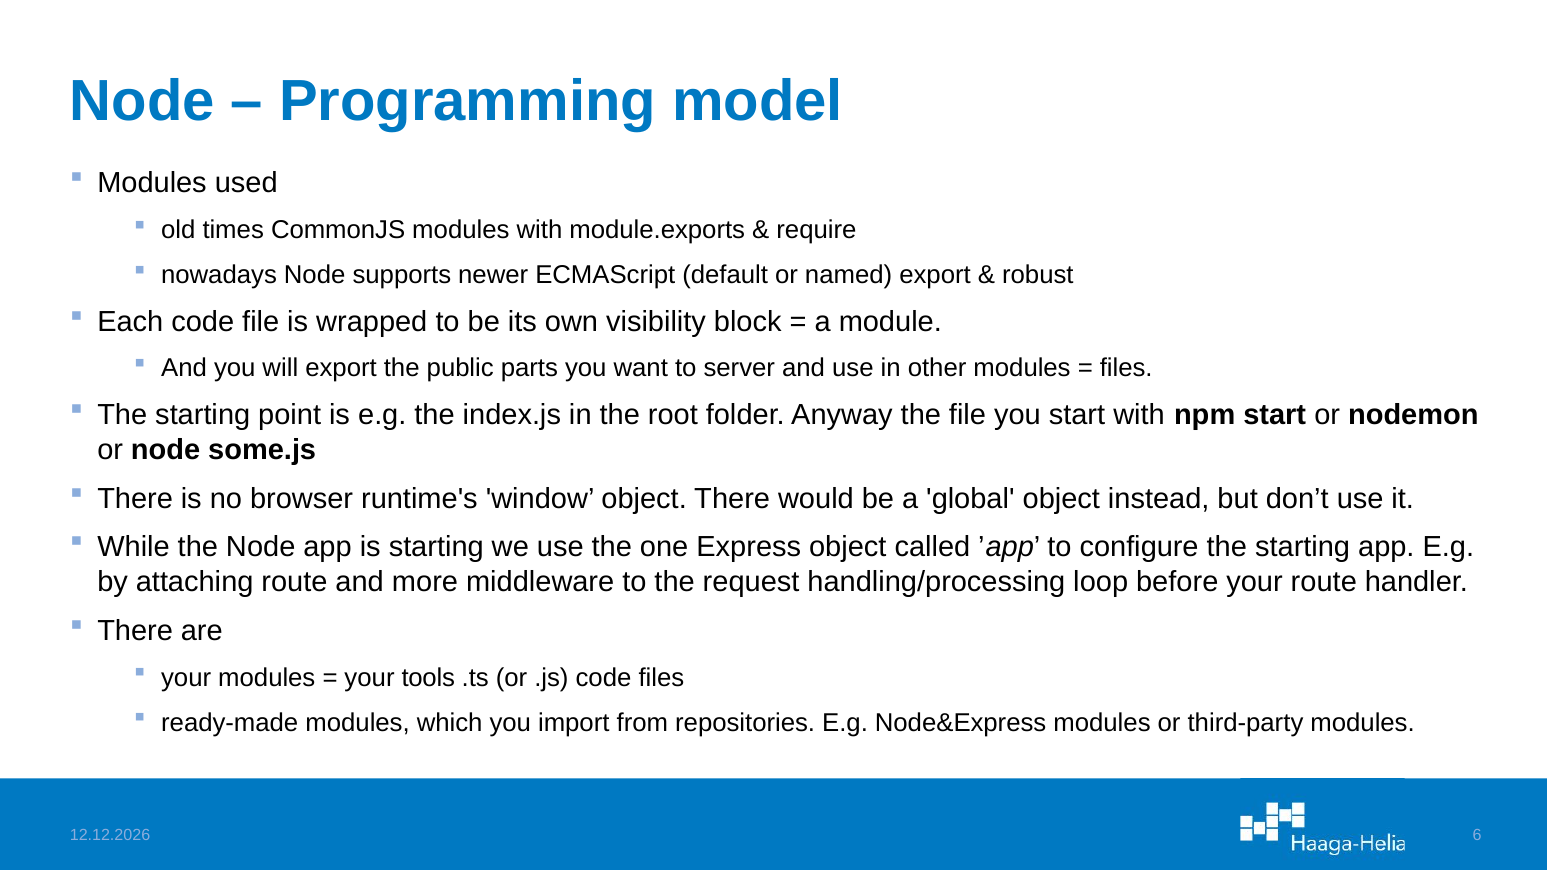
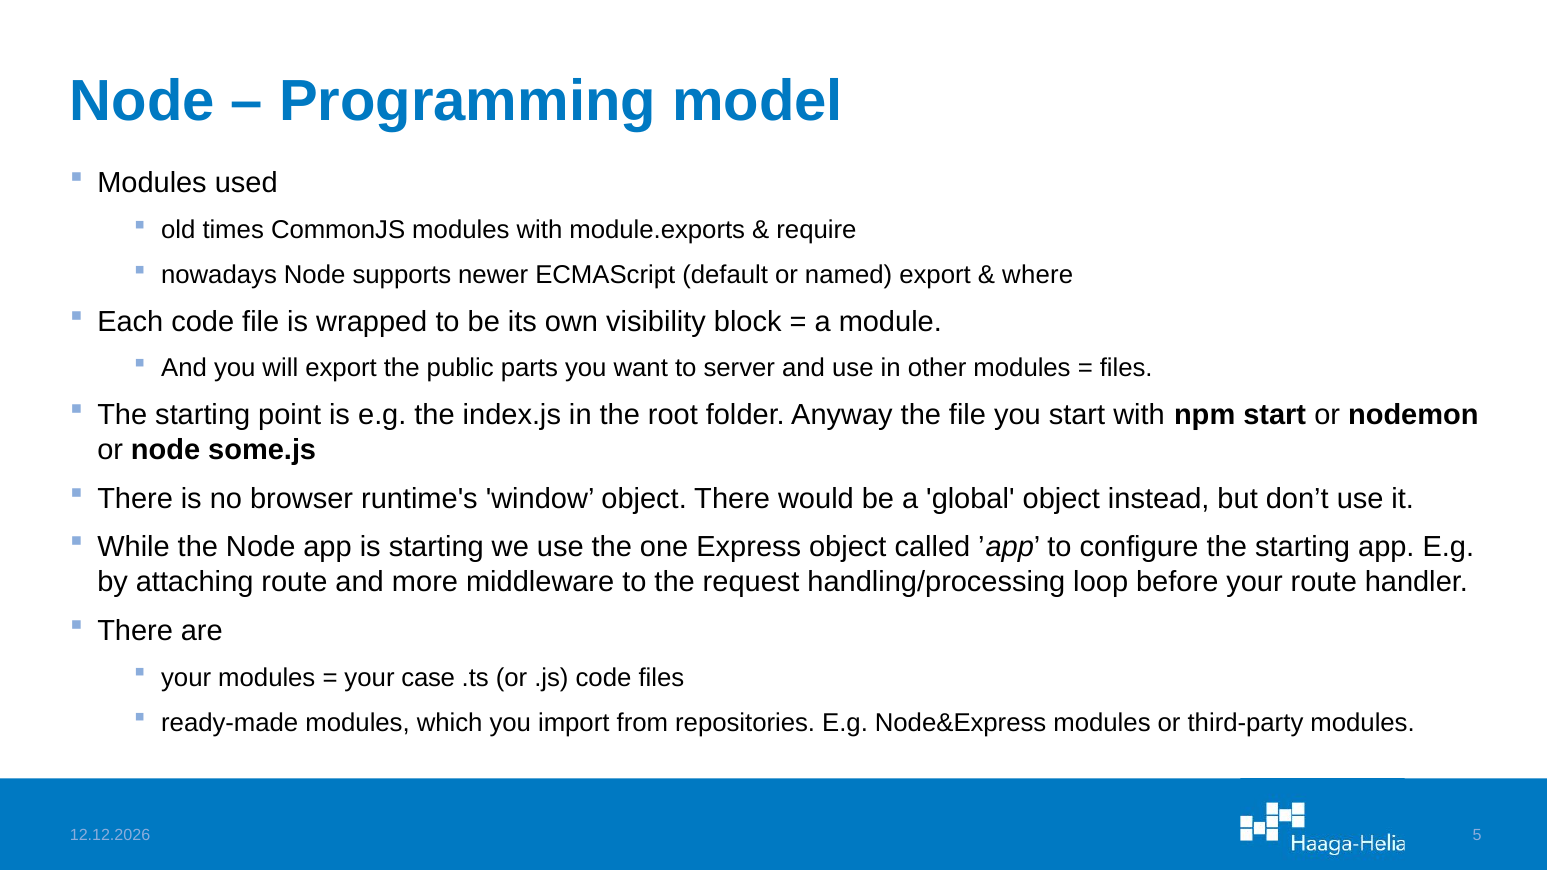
robust: robust -> where (1038, 275)
tools: tools -> case (428, 678)
6: 6 -> 5 (1477, 836)
